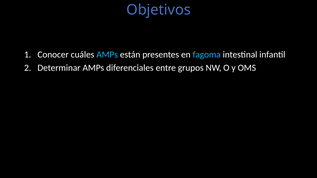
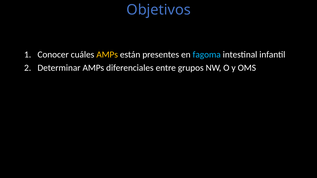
AMPs colour: light blue -> yellow (107, 55)
